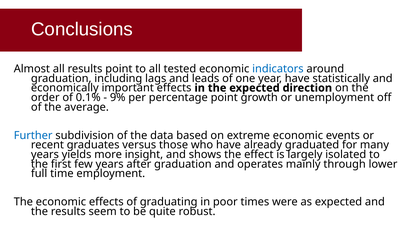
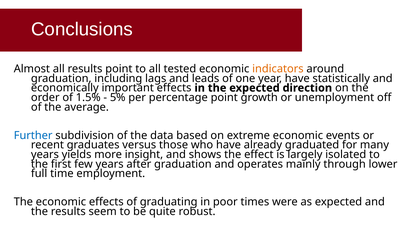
indicators colour: blue -> orange (278, 69)
0.1%: 0.1% -> 1.5% (88, 97)
9%: 9% -> 5% (118, 97)
